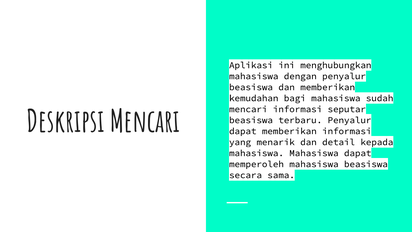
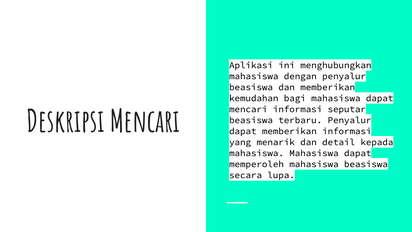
sudah: sudah -> dapat (380, 98)
sama: sama -> lupa (281, 175)
